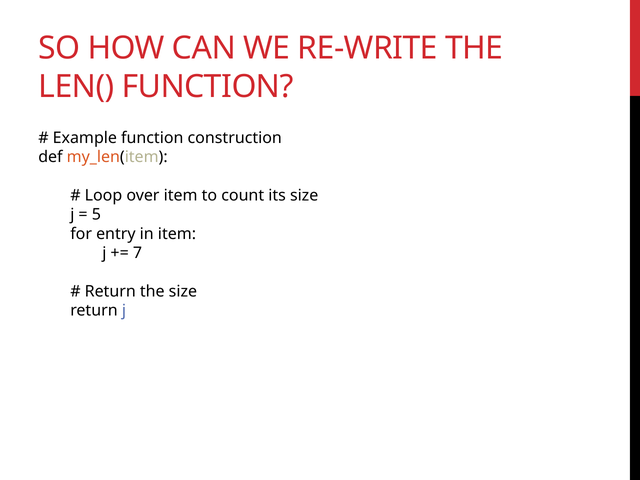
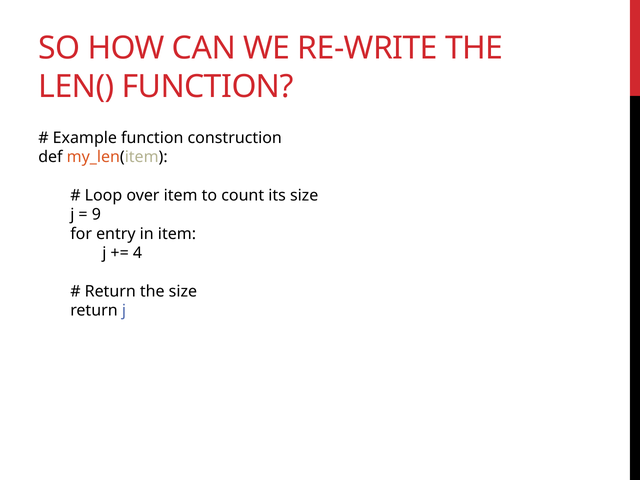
5: 5 -> 9 (96, 215)
7: 7 -> 4 (138, 253)
